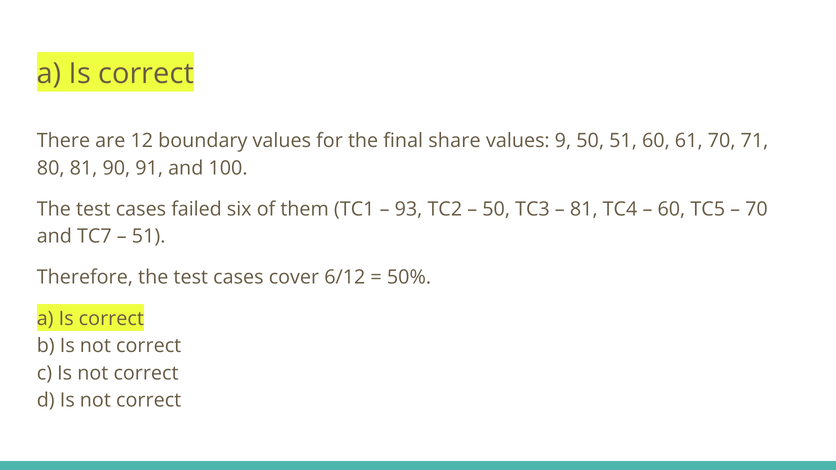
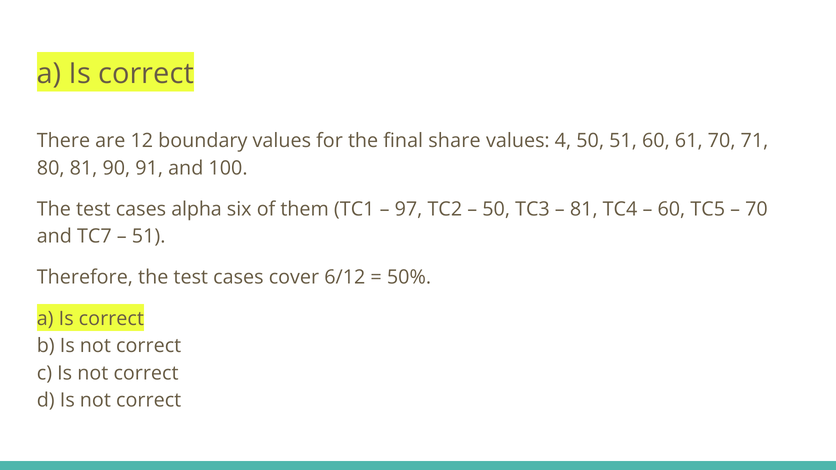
9: 9 -> 4 (563, 141)
failed: failed -> alpha (197, 209)
93: 93 -> 97 (409, 209)
